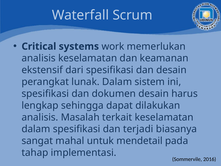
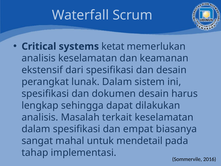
work: work -> ketat (113, 46)
terjadi: terjadi -> empat (138, 129)
